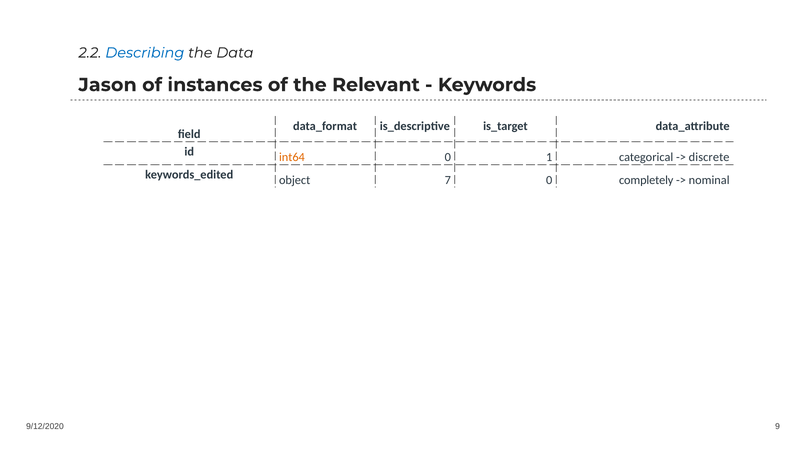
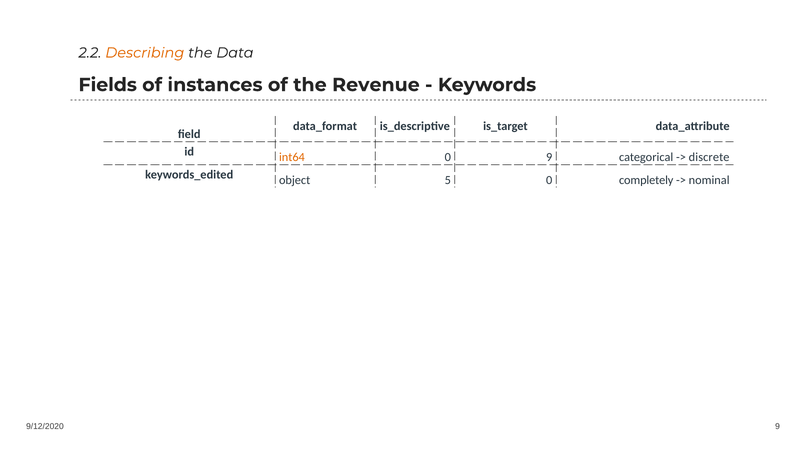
Describing colour: blue -> orange (145, 53)
Jason: Jason -> Fields (108, 85)
Relevant: Relevant -> Revenue (376, 85)
0 1: 1 -> 9 (549, 157)
7: 7 -> 5 (448, 180)
